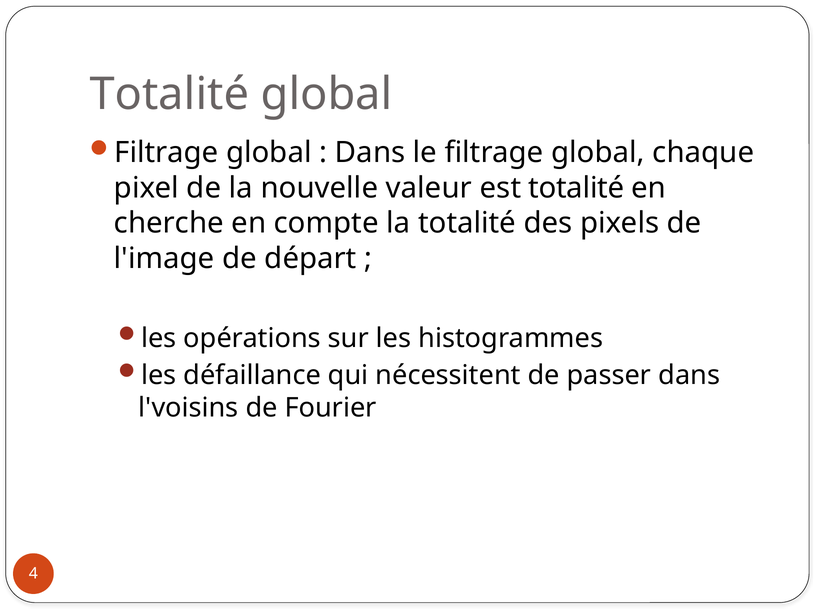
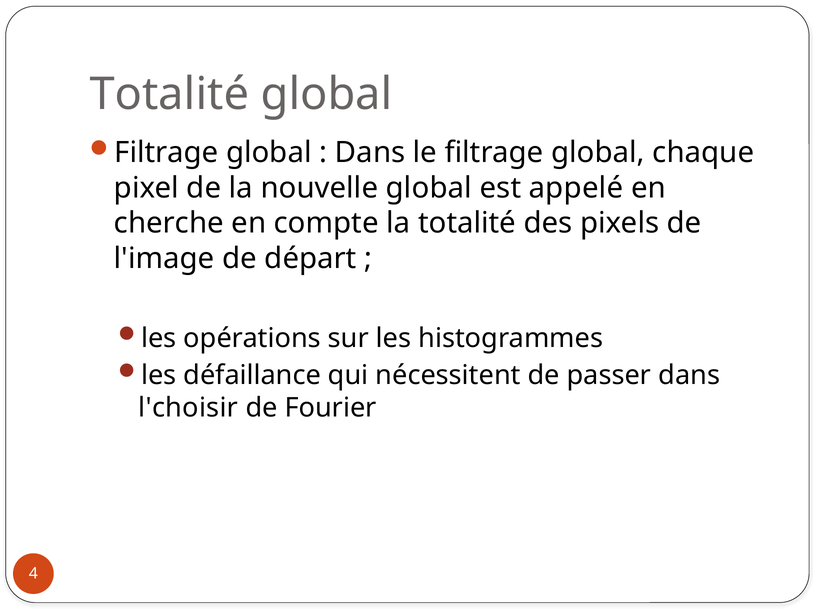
nouvelle valeur: valeur -> global (429, 188)
est totalité: totalité -> appelé (576, 188)
l'voisins: l'voisins -> l'choisir (188, 408)
